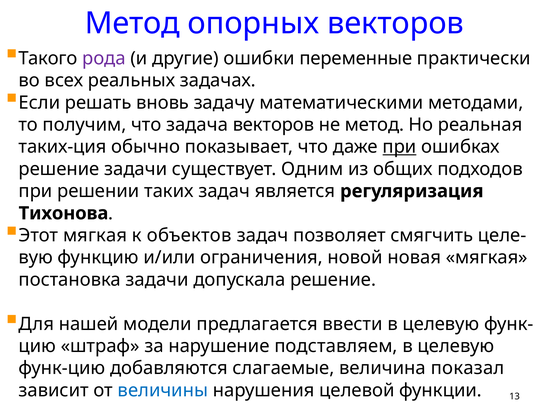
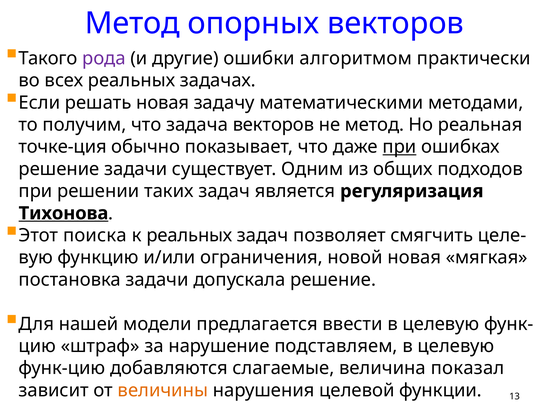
переменные: переменные -> алгоритмом (356, 58)
решать вновь: вновь -> новая (163, 103)
таких-ция: таких-ция -> точке-ция (63, 147)
Тихонова underline: none -> present (63, 213)
Этот мягкая: мягкая -> поиска (95, 235)
к объектов: объектов -> реальных (189, 235)
величины colour: blue -> orange (163, 390)
